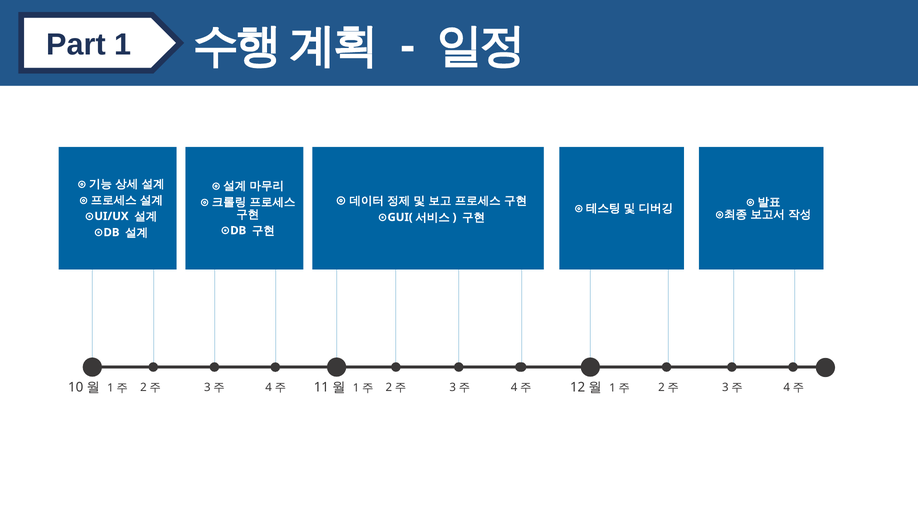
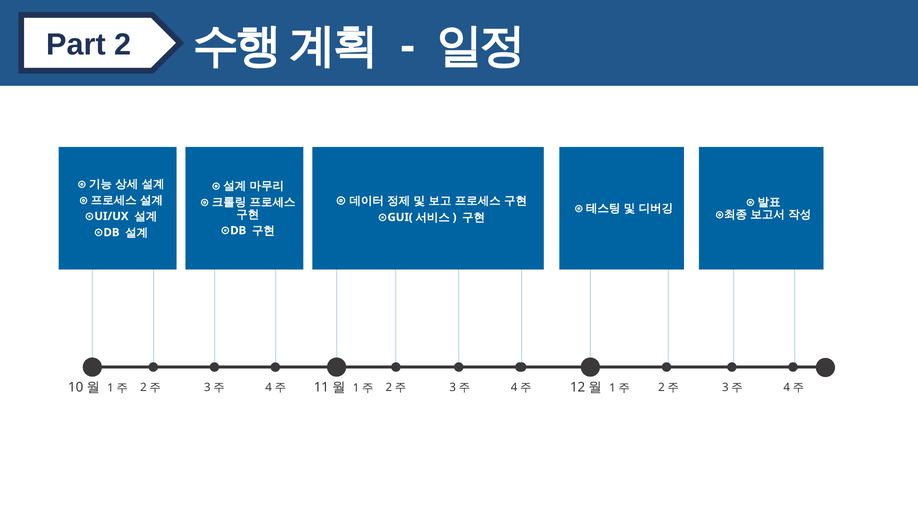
1: 1 -> 2 (123, 45)
